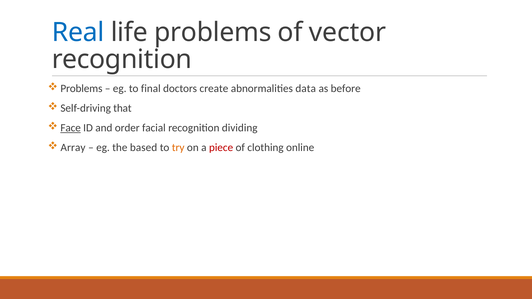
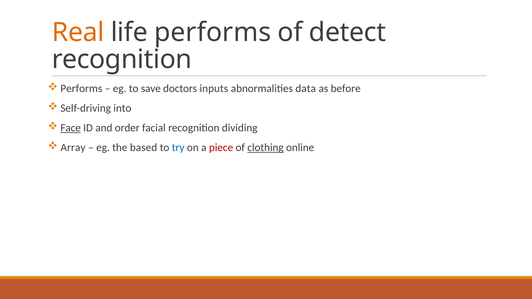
Real colour: blue -> orange (78, 32)
life problems: problems -> performs (213, 32)
vector: vector -> detect (348, 32)
Problems: Problems -> Performs (81, 88)
final: final -> save (151, 88)
create: create -> inputs (214, 88)
that: that -> into (122, 108)
try colour: orange -> blue (178, 148)
clothing underline: none -> present (265, 148)
